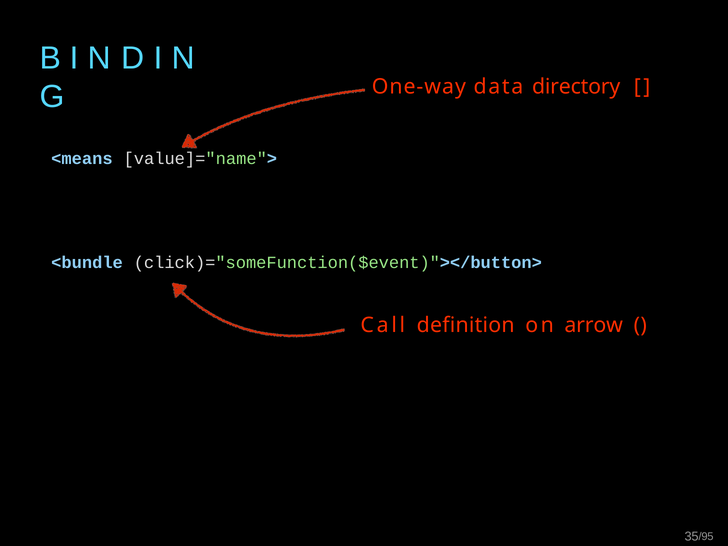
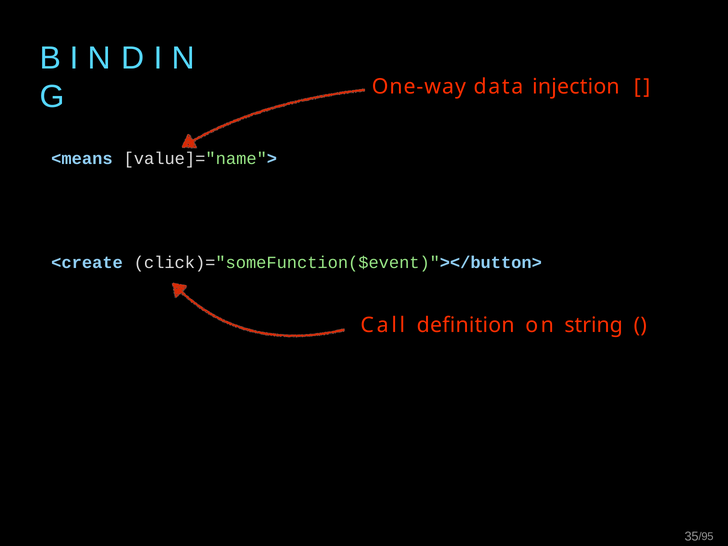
directory: directory -> injection (576, 87)
<bundle: <bundle -> <create (87, 262)
arrow: arrow -> string (594, 325)
